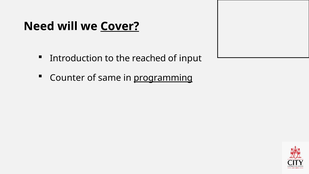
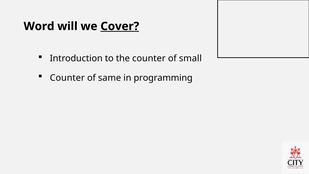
Need: Need -> Word (39, 26)
the reached: reached -> counter (149, 58)
input: input -> small (190, 58)
programming underline: present -> none (163, 78)
